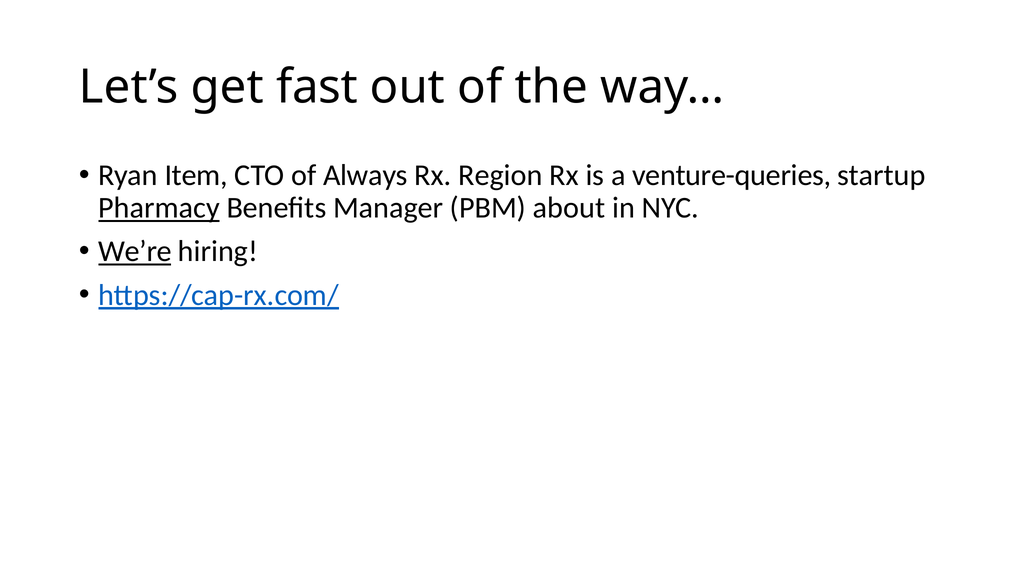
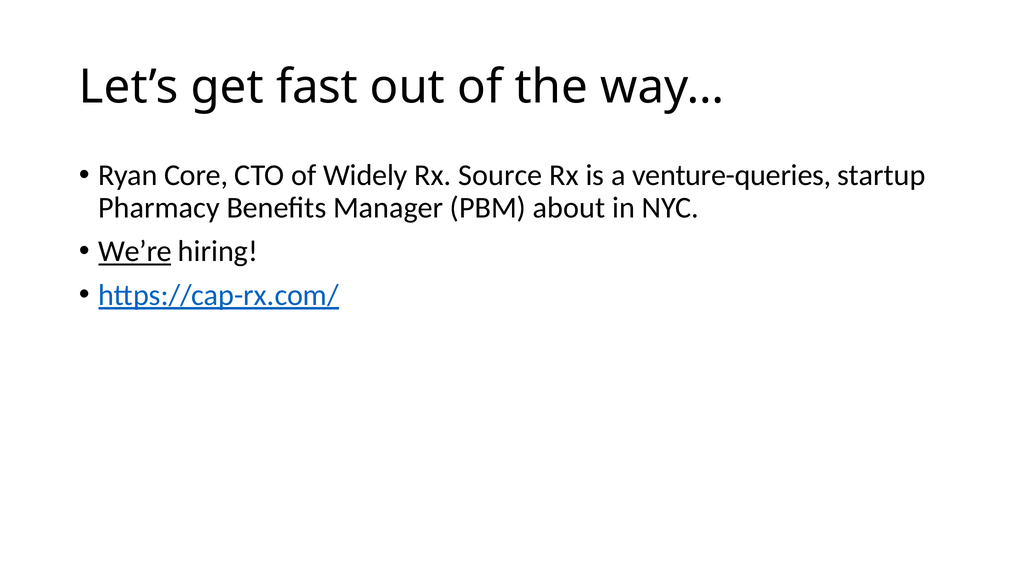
Item: Item -> Core (196, 175)
Always: Always -> Widely (365, 175)
Region: Region -> Source (500, 175)
Pharmacy underline: present -> none (159, 208)
